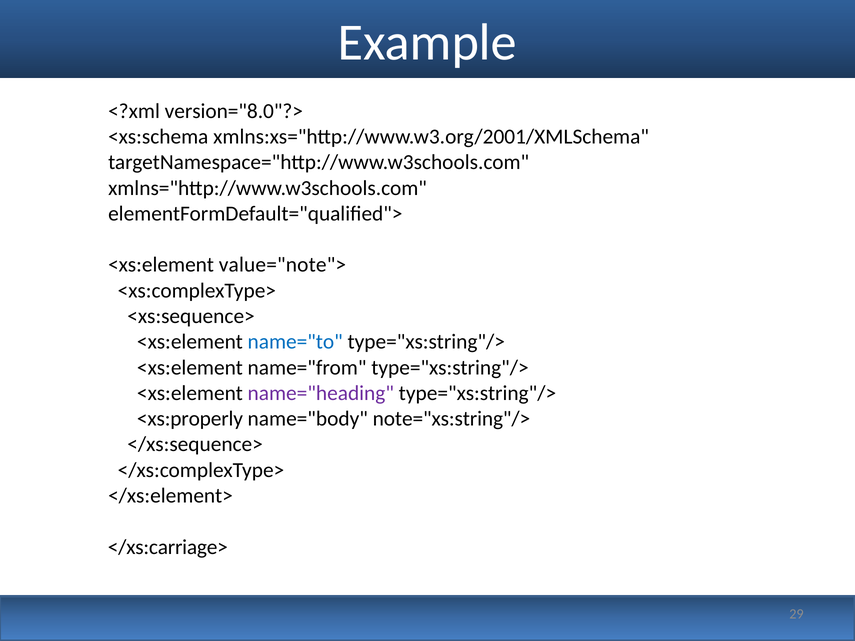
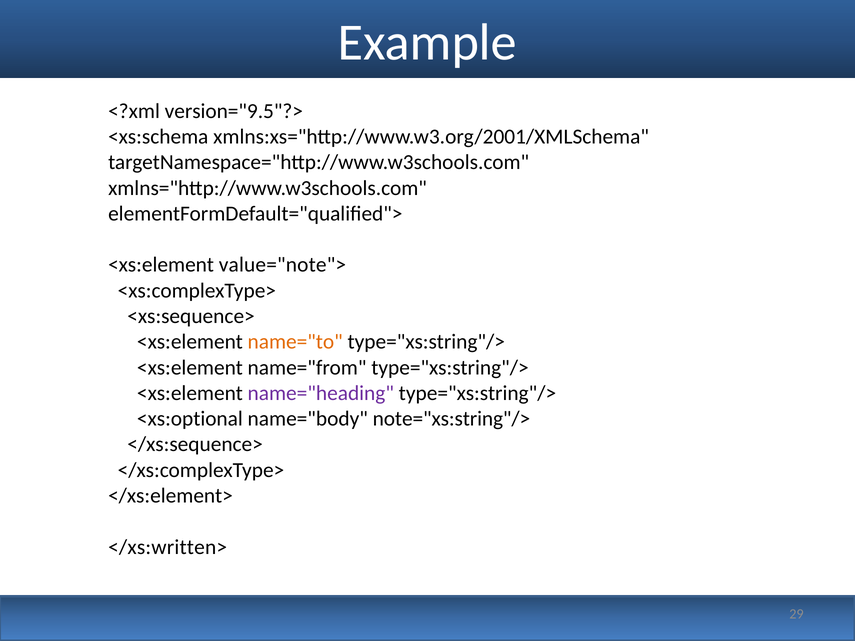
version="8.0"?>: version="8.0"?> -> version="9.5"?> (234, 111)
name="to colour: blue -> orange (295, 342)
<xs:properly: <xs:properly -> <xs:optional (190, 419)
</xs:carriage>: </xs:carriage> -> </xs:written> (168, 547)
